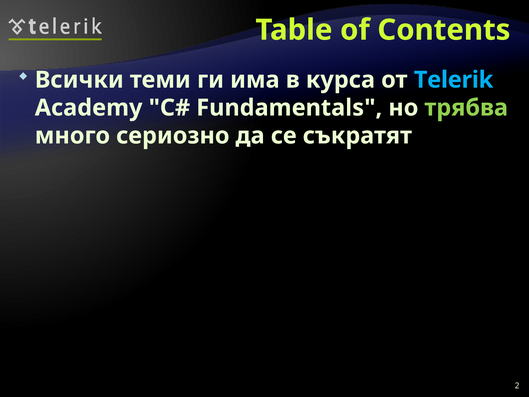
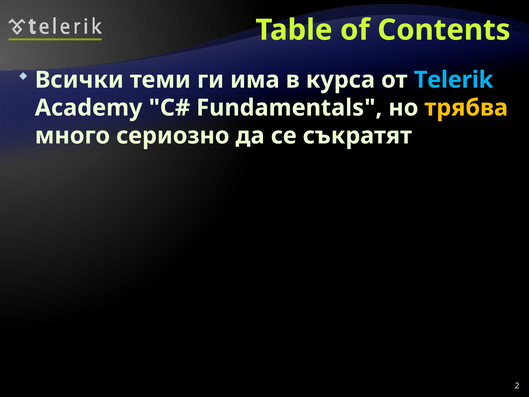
трябва colour: light green -> yellow (466, 108)
